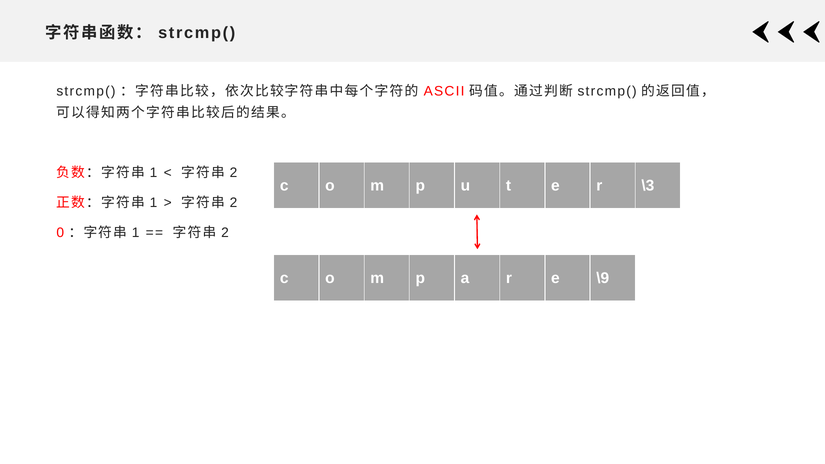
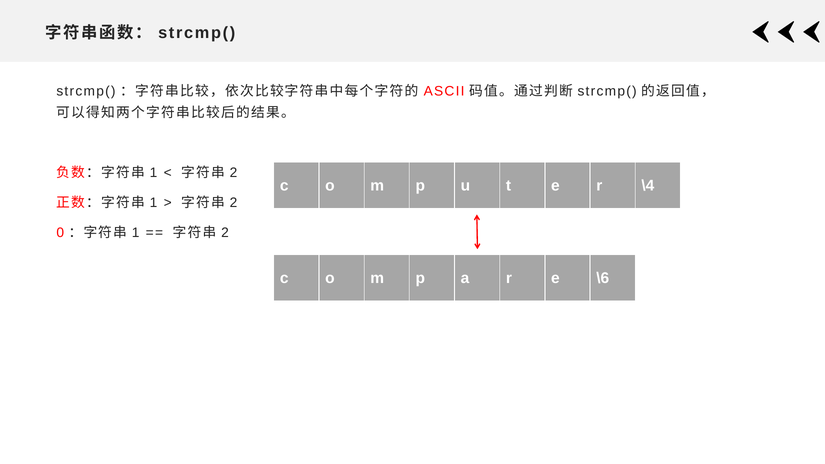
\3: \3 -> \4 (648, 186)
\9: \9 -> \6 (603, 278)
